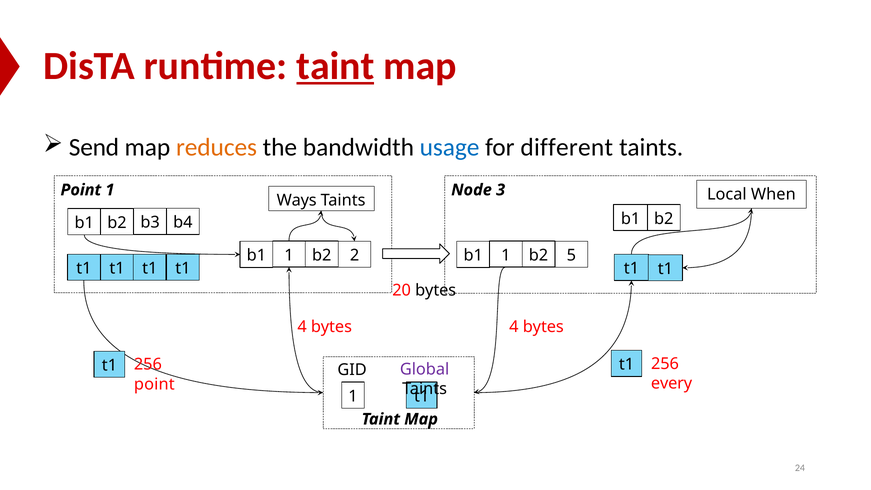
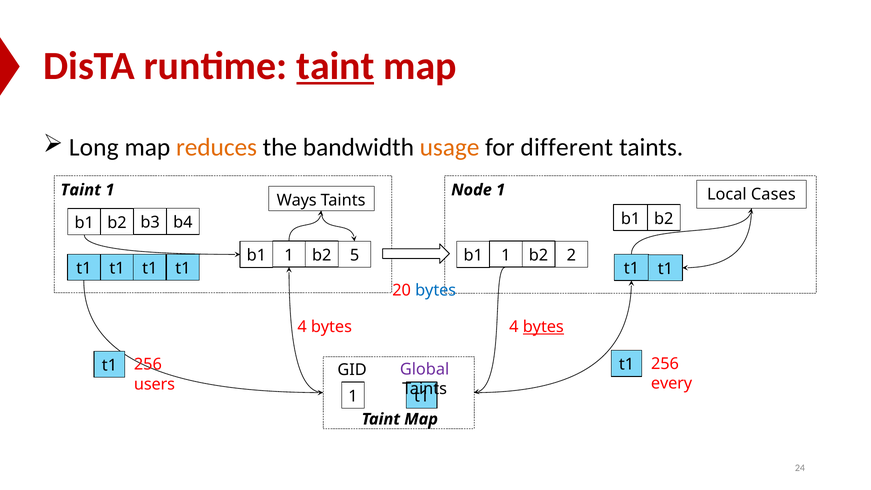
Send: Send -> Long (94, 147)
usage colour: blue -> orange (450, 147)
Point: Point -> Taint (81, 190)
Node 3: 3 -> 1 (501, 190)
When: When -> Cases (773, 194)
2: 2 -> 5 (355, 255)
5: 5 -> 2 (571, 255)
bytes colour: black -> blue (436, 290)
bytes underline: none -> present (543, 327)
point: point -> users (154, 384)
